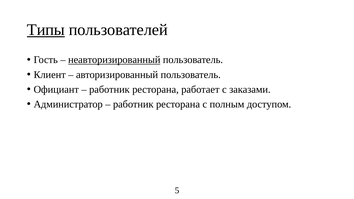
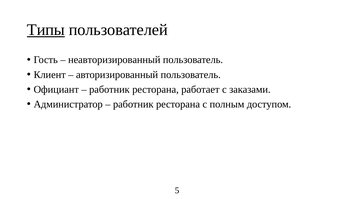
неавторизированный underline: present -> none (114, 60)
